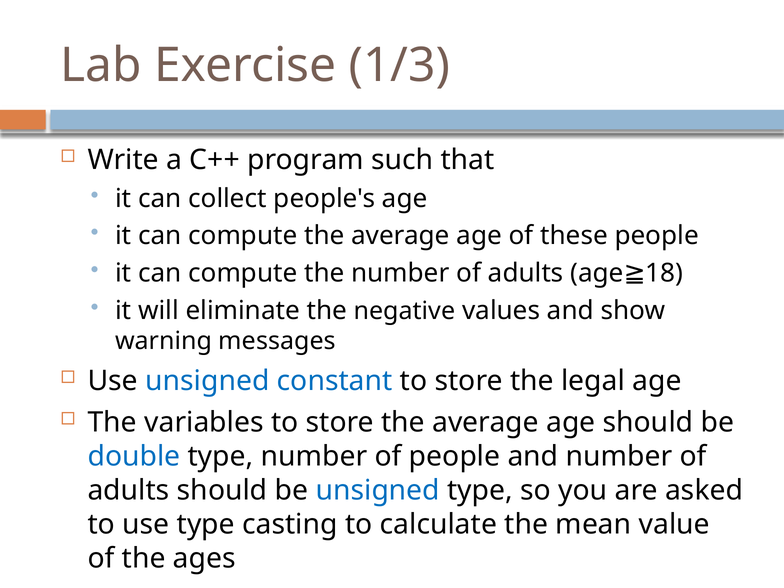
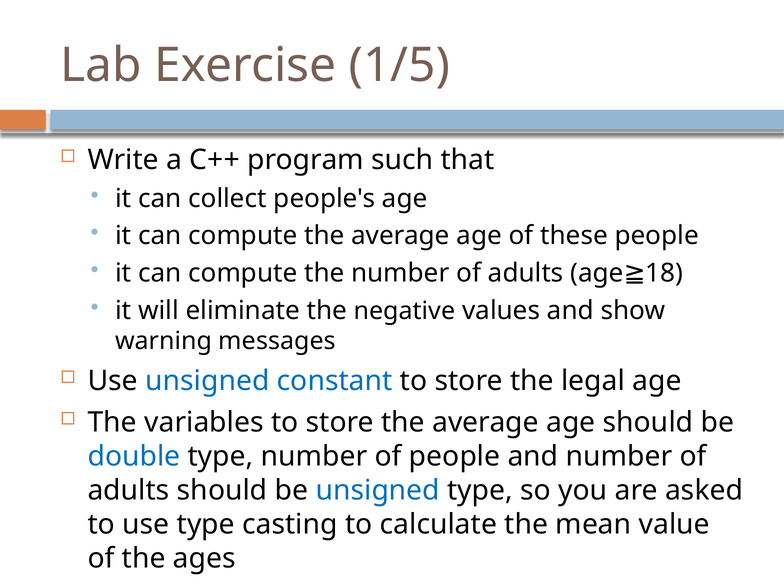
1/3: 1/3 -> 1/5 (399, 65)
